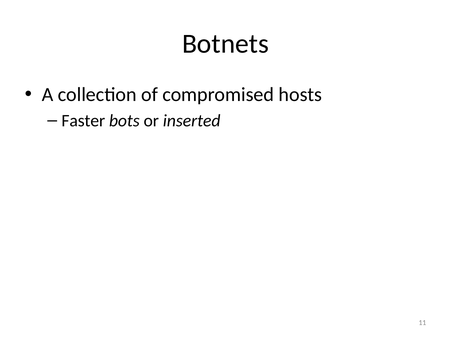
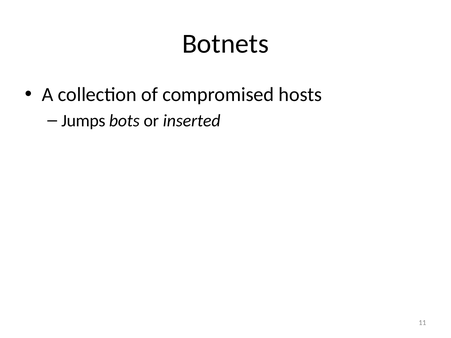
Faster: Faster -> Jumps (83, 121)
